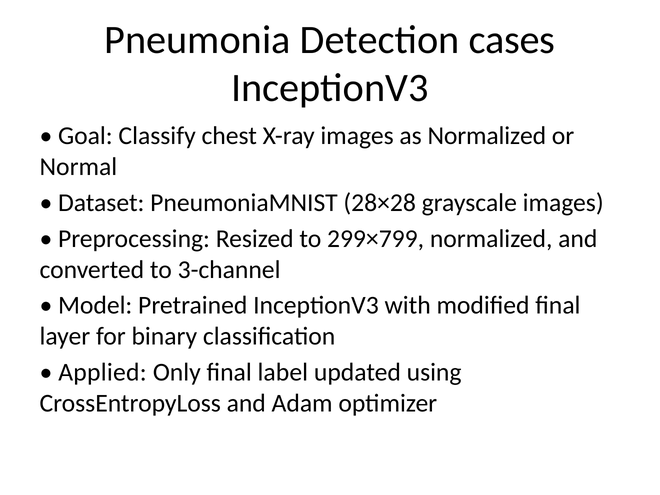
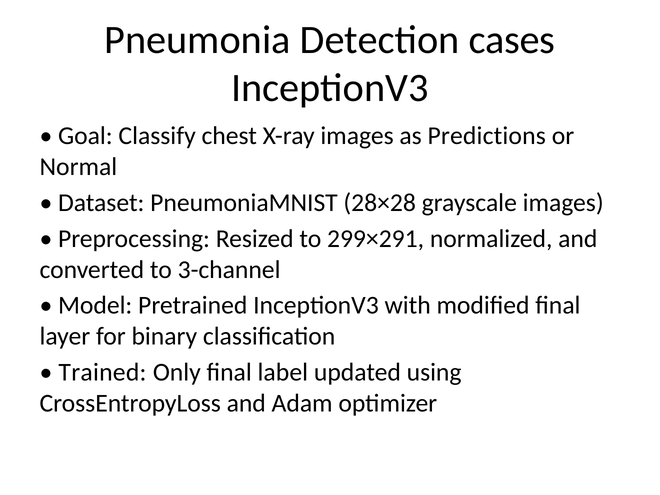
as Normalized: Normalized -> Predictions (487, 136)
299×799: 299×799 -> 299×291 (376, 239)
Applied: Applied -> Trained (102, 372)
